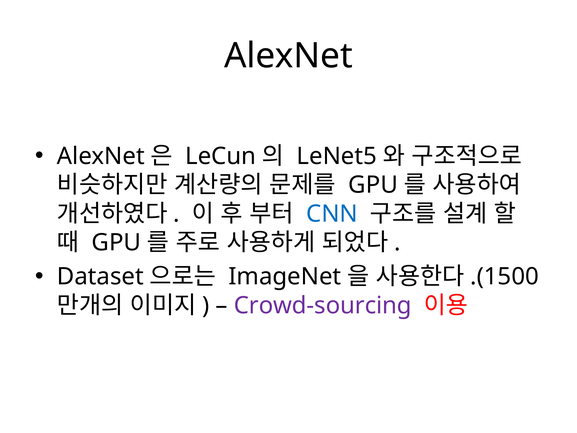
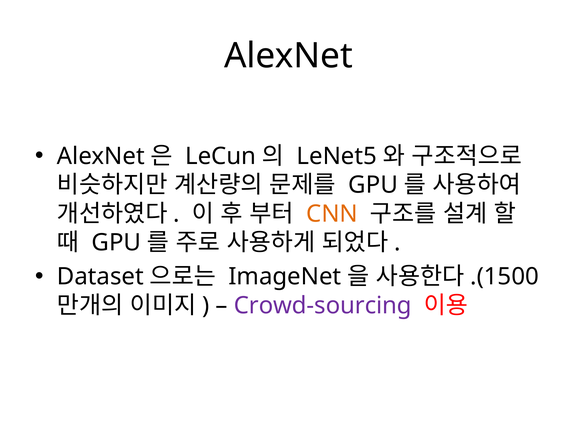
CNN colour: blue -> orange (332, 214)
